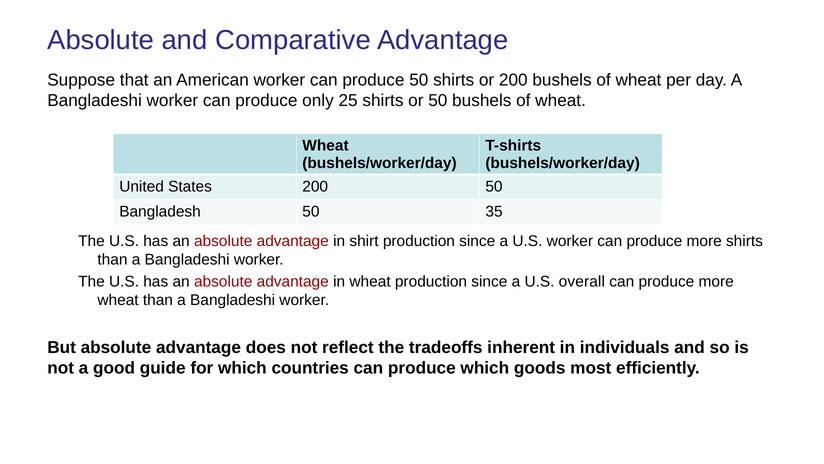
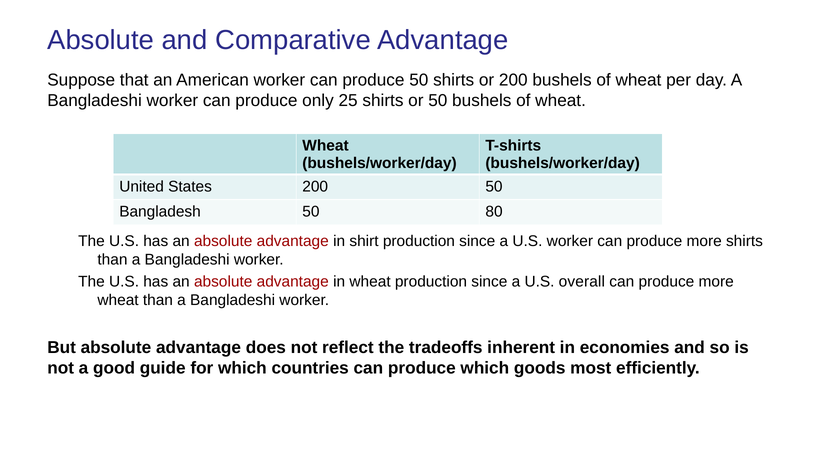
35: 35 -> 80 (494, 211)
individuals: individuals -> economies (625, 347)
